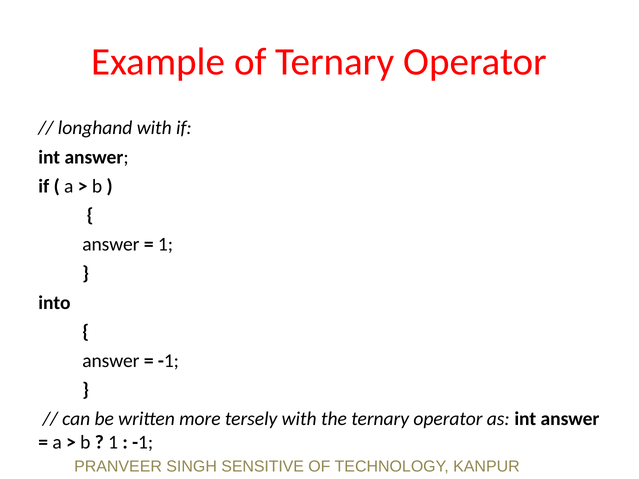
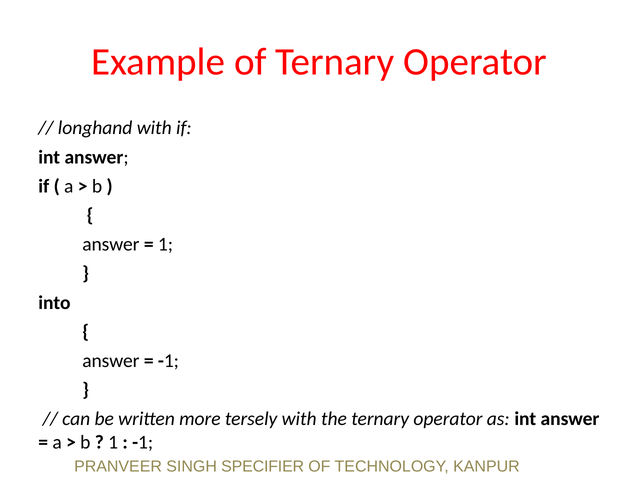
SENSITIVE: SENSITIVE -> SPECIFIER (263, 467)
